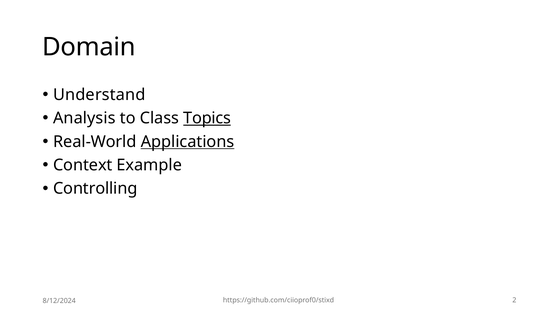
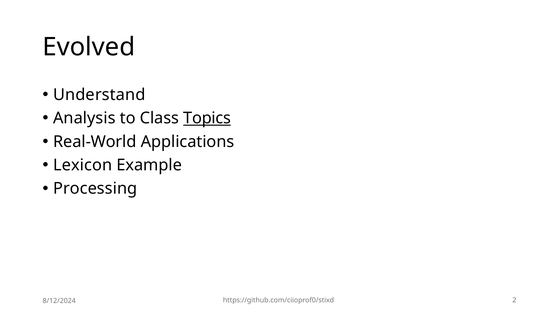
Domain: Domain -> Evolved (89, 47)
Applications underline: present -> none (188, 141)
Context: Context -> Lexicon (83, 165)
Controlling: Controlling -> Processing (95, 188)
